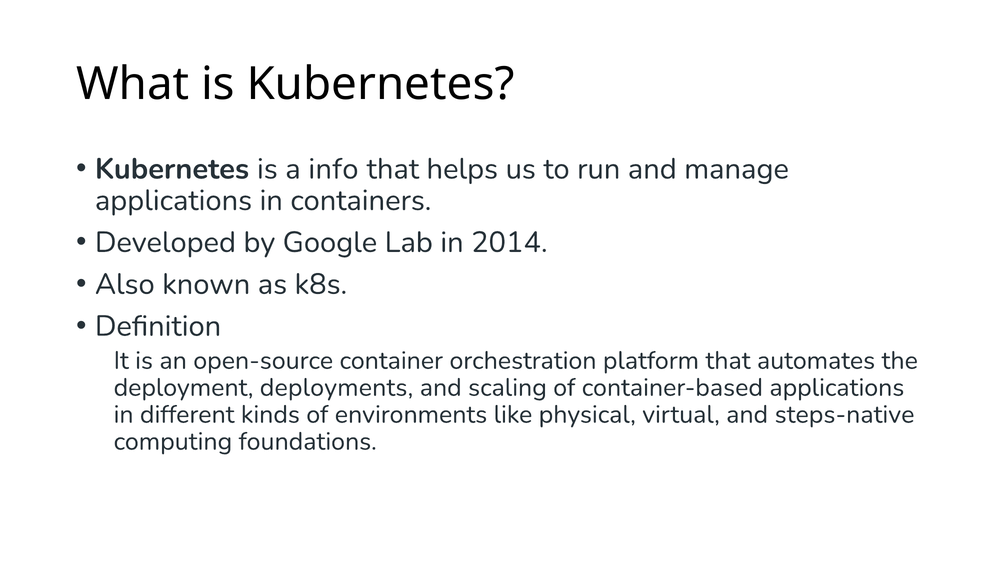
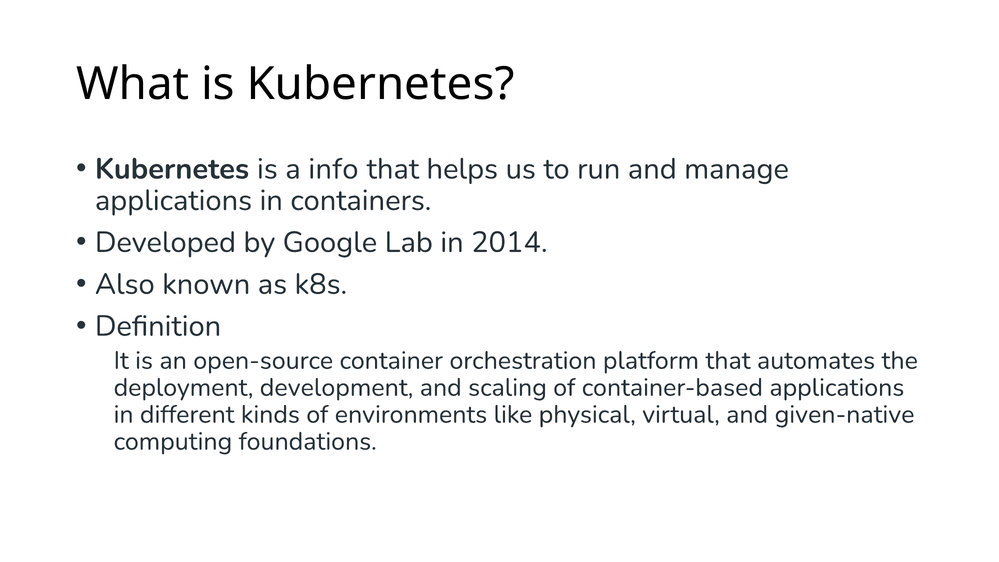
deployments: deployments -> development (337, 387)
steps-native: steps-native -> given-native (845, 414)
